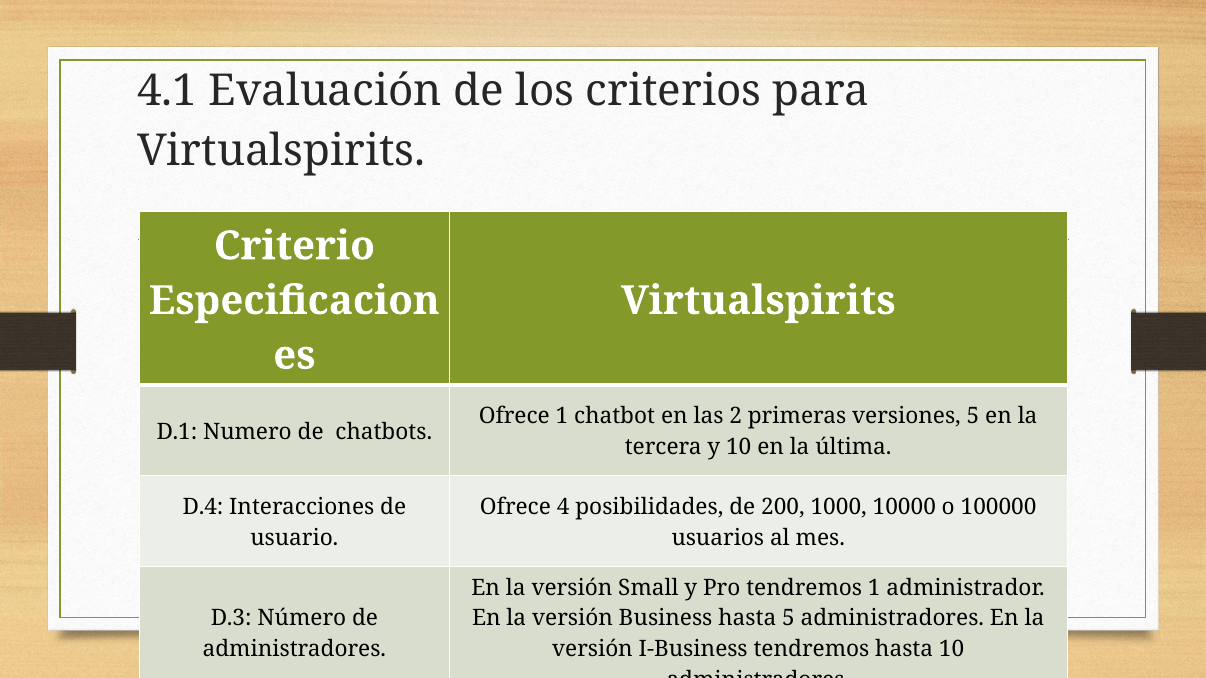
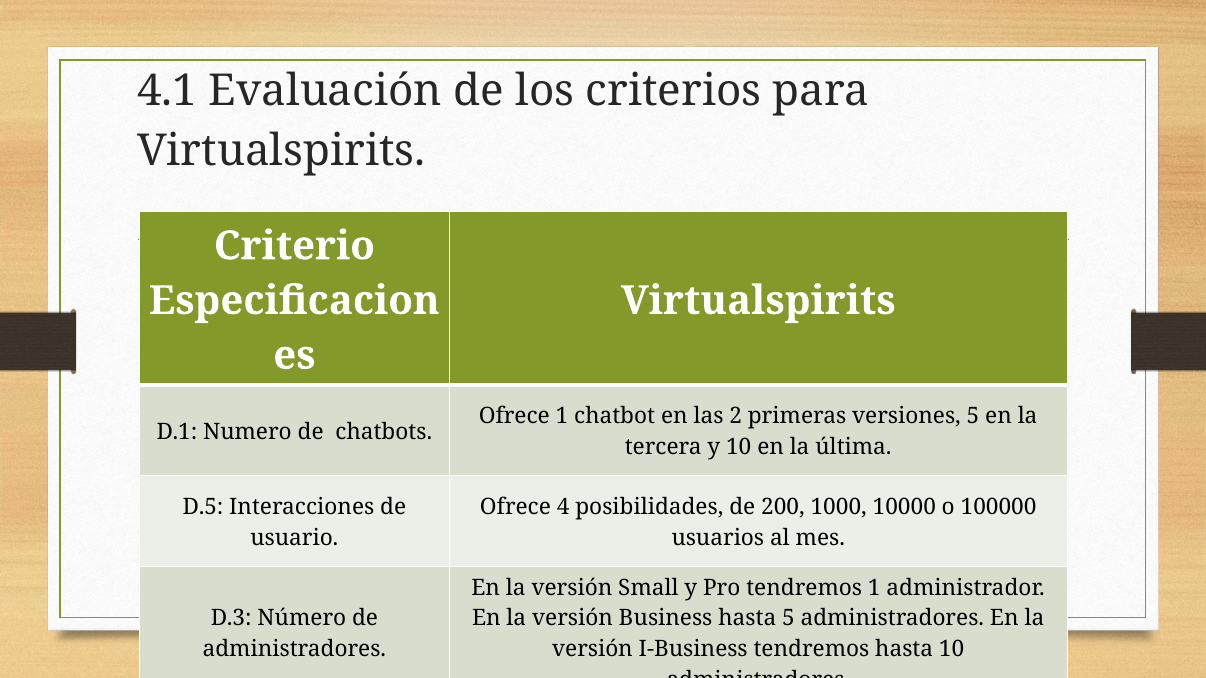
D.4: D.4 -> D.5 (203, 507)
